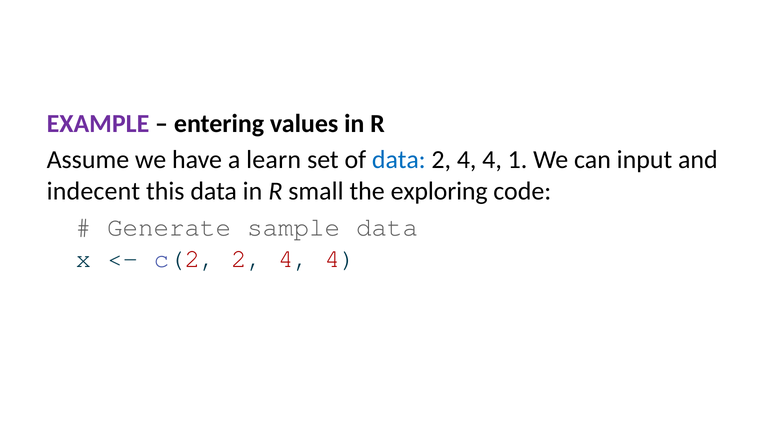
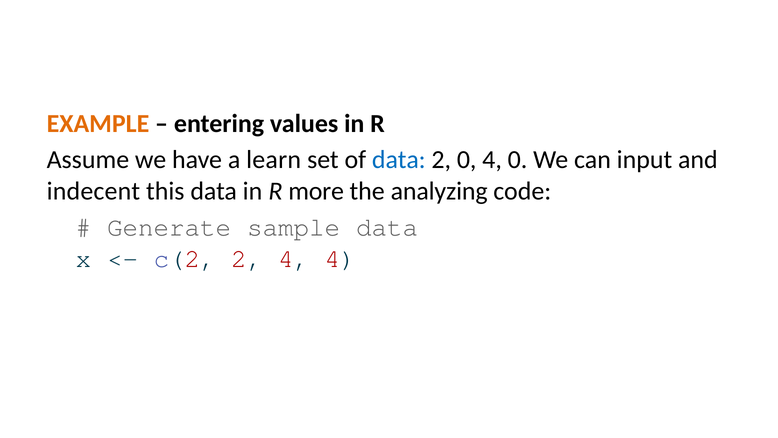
EXAMPLE colour: purple -> orange (98, 123)
4: 4 -> 0 (467, 160)
4 1: 1 -> 0 (518, 160)
small: small -> more (316, 191)
exploring: exploring -> analyzing (439, 191)
